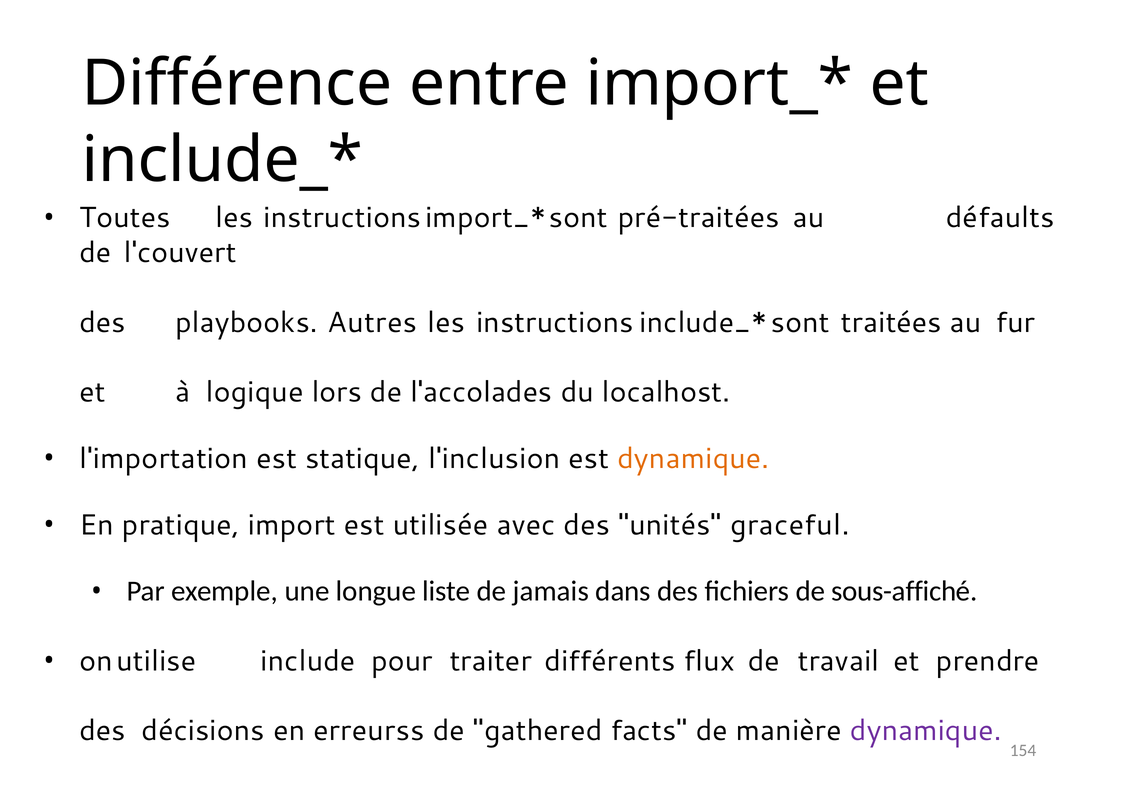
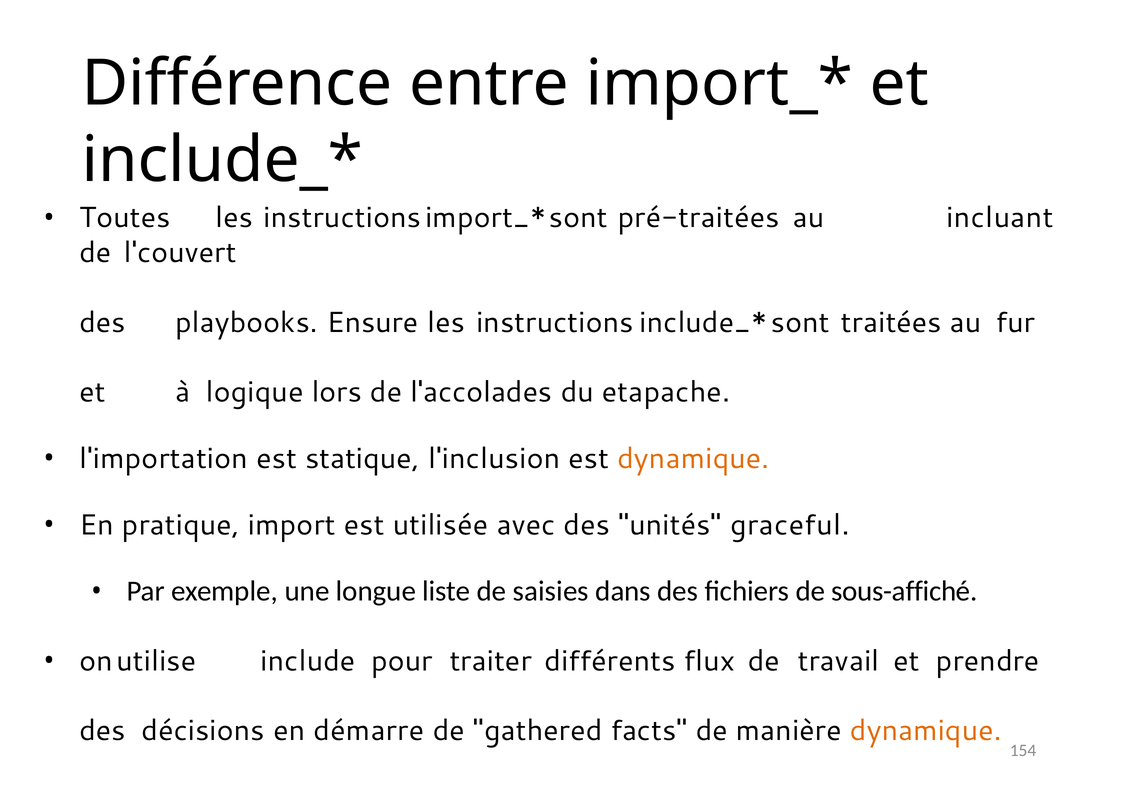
défaults: défaults -> incluant (1000, 218)
Autres: Autres -> Ensure (373, 322)
localhost: localhost -> etapache (666, 392)
jamais: jamais -> saisies (551, 591)
erreurss: erreurss -> démarre (369, 731)
dynamique colour: purple -> orange (926, 731)
